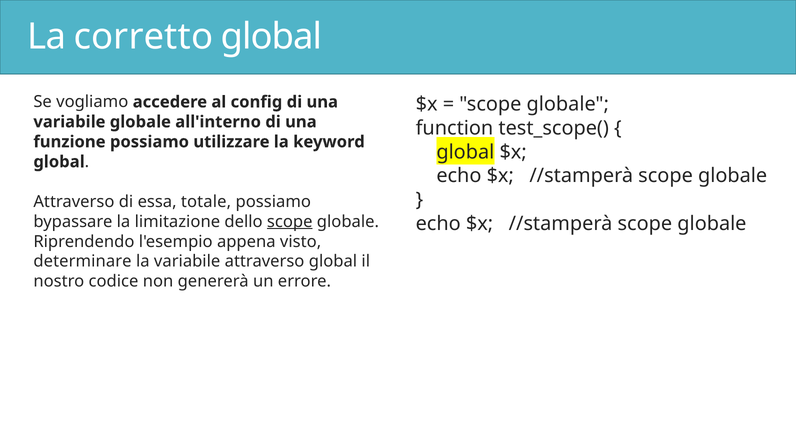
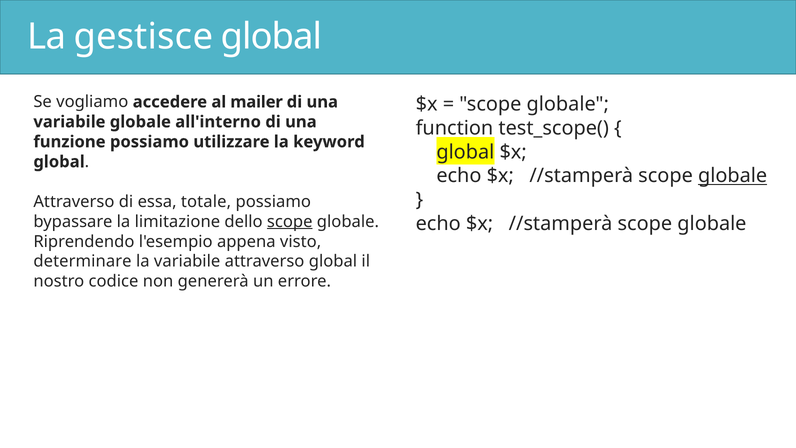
corretto: corretto -> gestisce (143, 37)
config: config -> mailer (257, 102)
globale underline: none -> present (733, 176)
